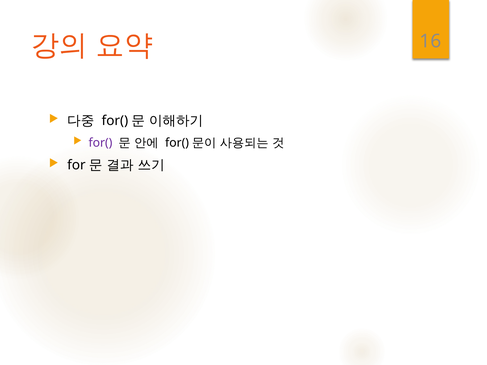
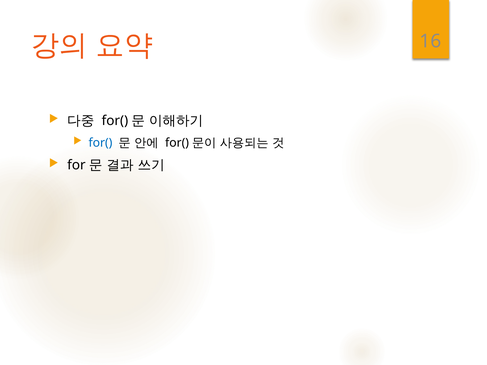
for( colour: purple -> blue (100, 143)
